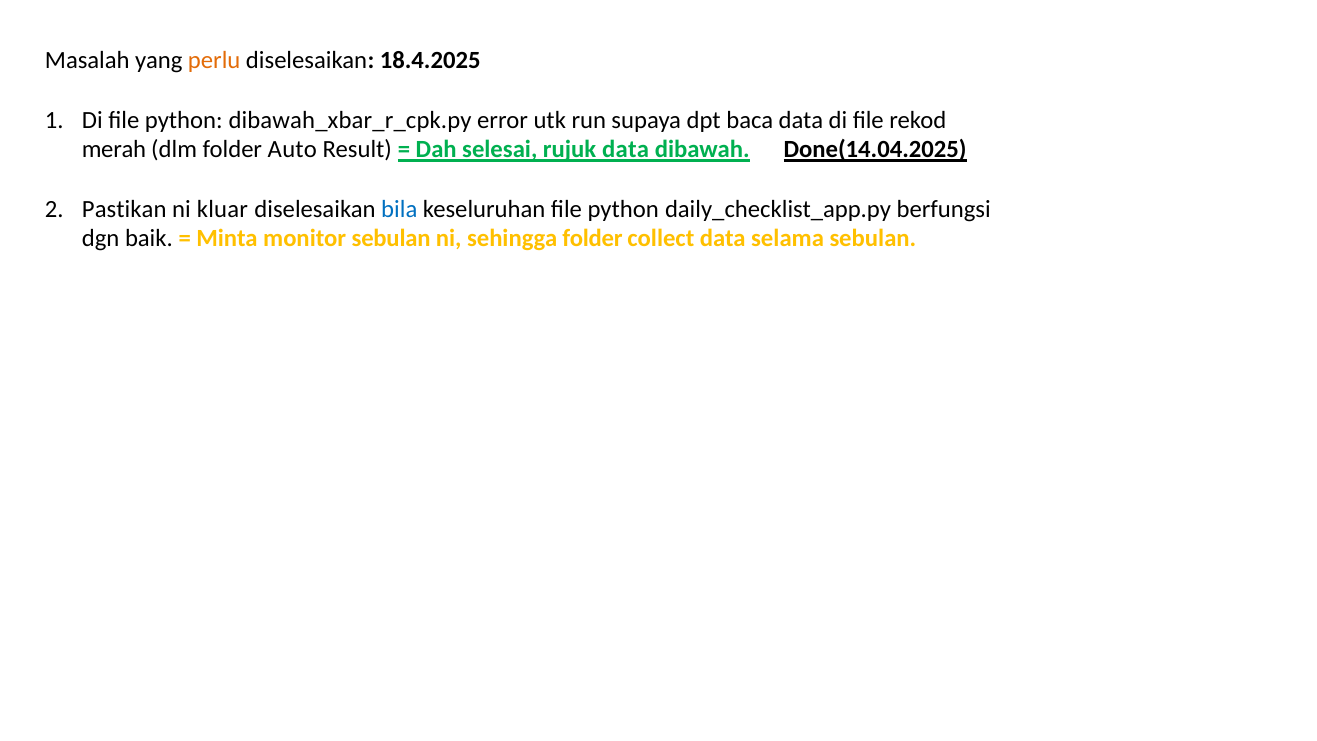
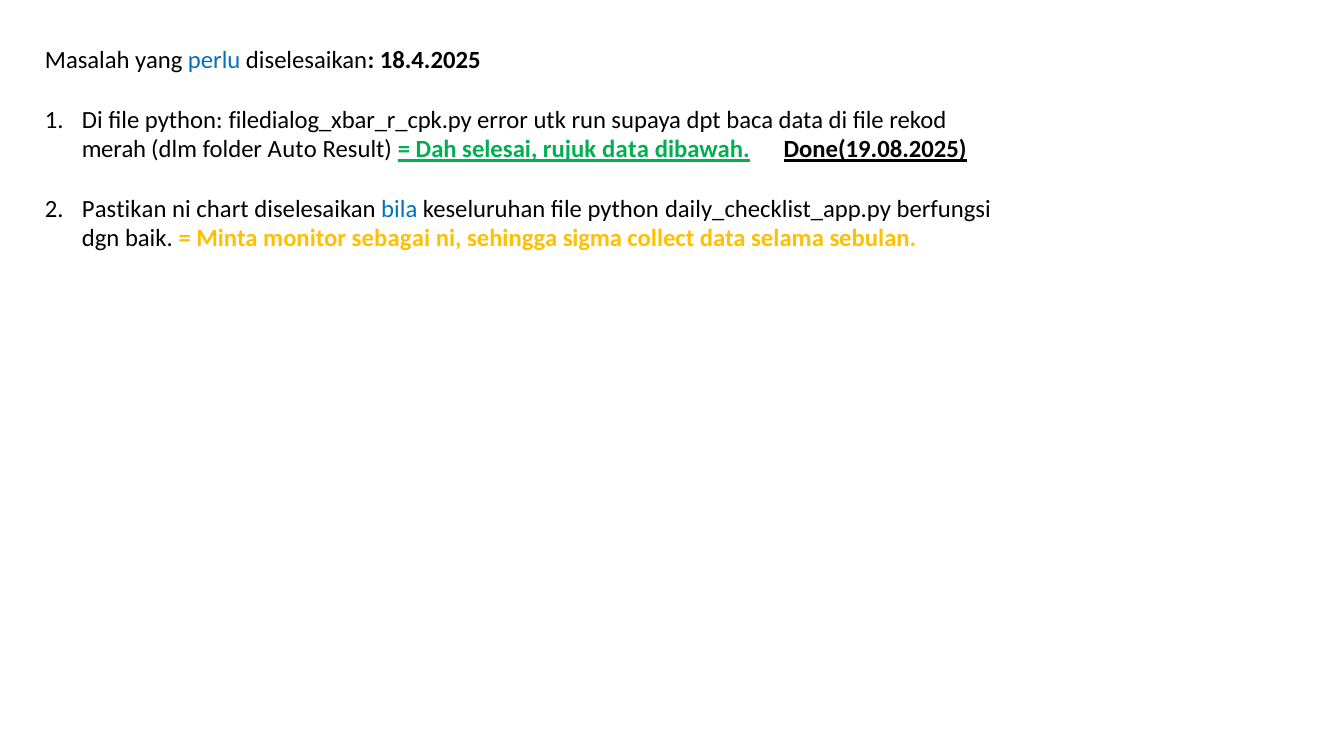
perlu colour: orange -> blue (214, 61)
dibawah_xbar_r_cpk.py: dibawah_xbar_r_cpk.py -> filedialog_xbar_r_cpk.py (350, 120)
Done(14.04.2025: Done(14.04.2025 -> Done(19.08.2025 (875, 150)
kluar: kluar -> chart (223, 209)
monitor sebulan: sebulan -> sebagai (391, 239)
sehingga folder: folder -> sigma (592, 239)
